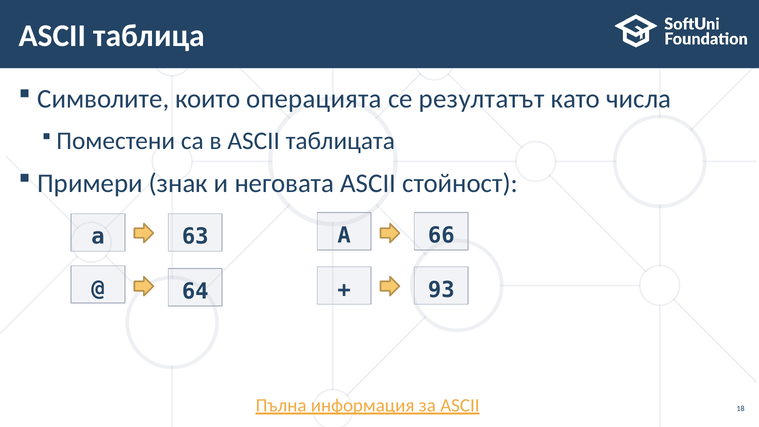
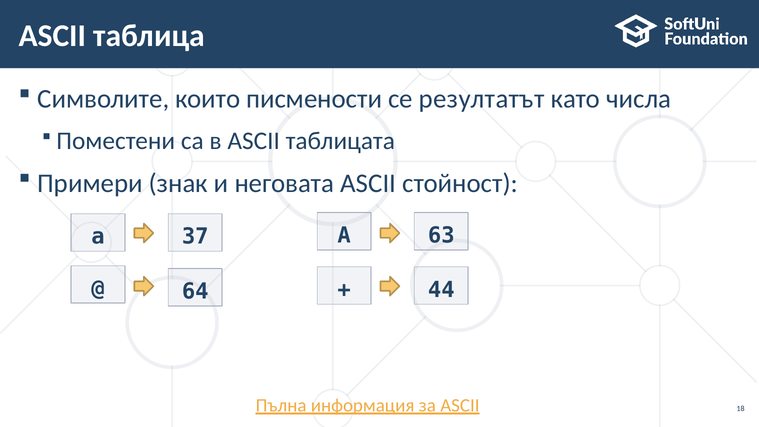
операцията: операцията -> писмености (314, 99)
66: 66 -> 63 (441, 236)
63: 63 -> 37 (195, 237)
93: 93 -> 44 (441, 290)
